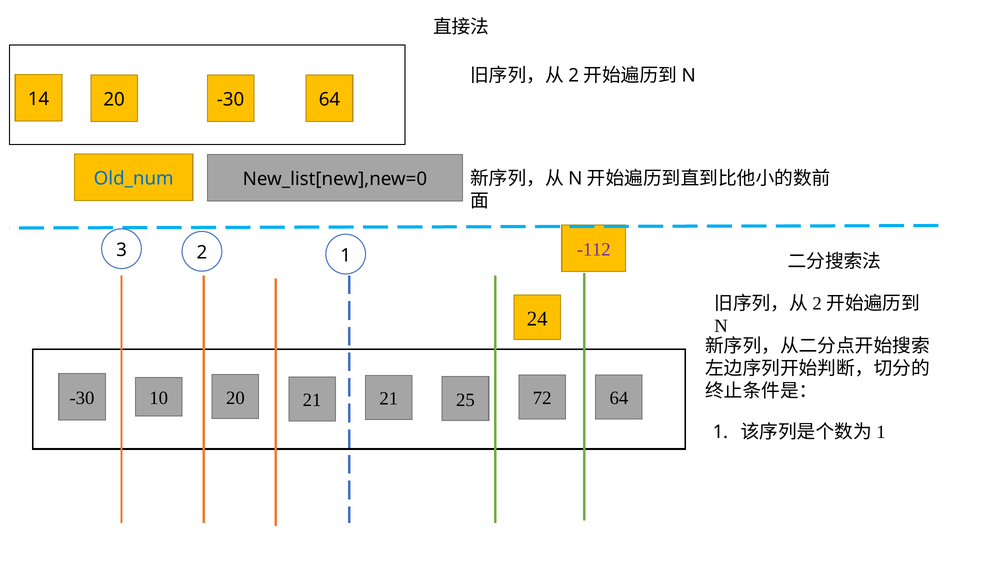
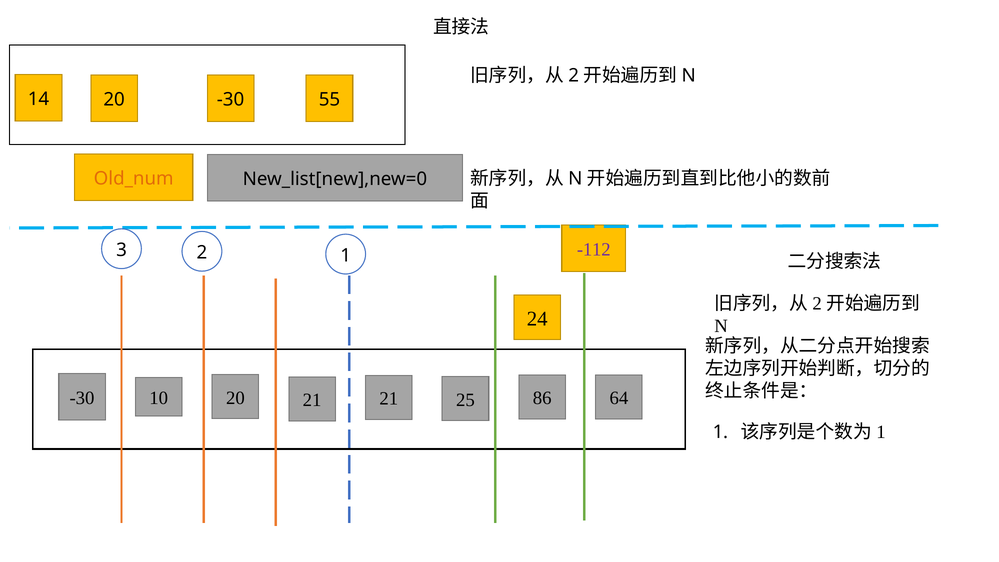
-30 64: 64 -> 55 (329, 99)
Old_num colour: blue -> orange (134, 179)
72: 72 -> 86 (542, 398)
